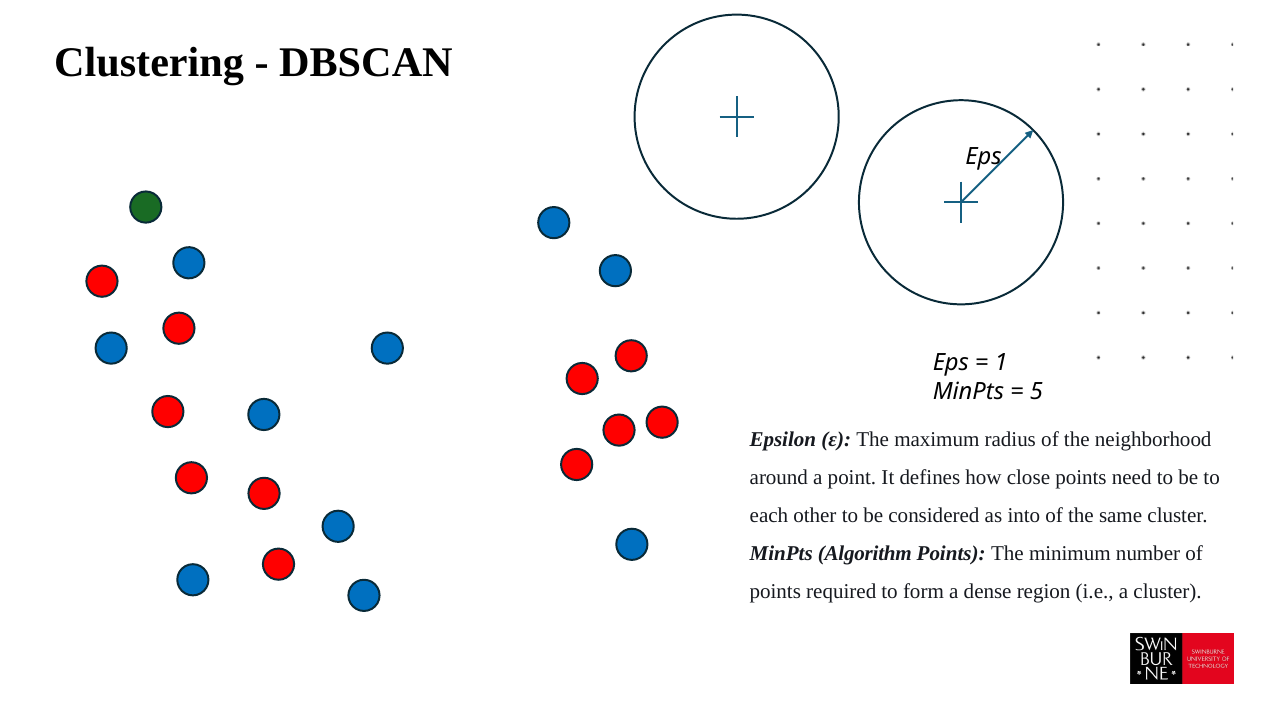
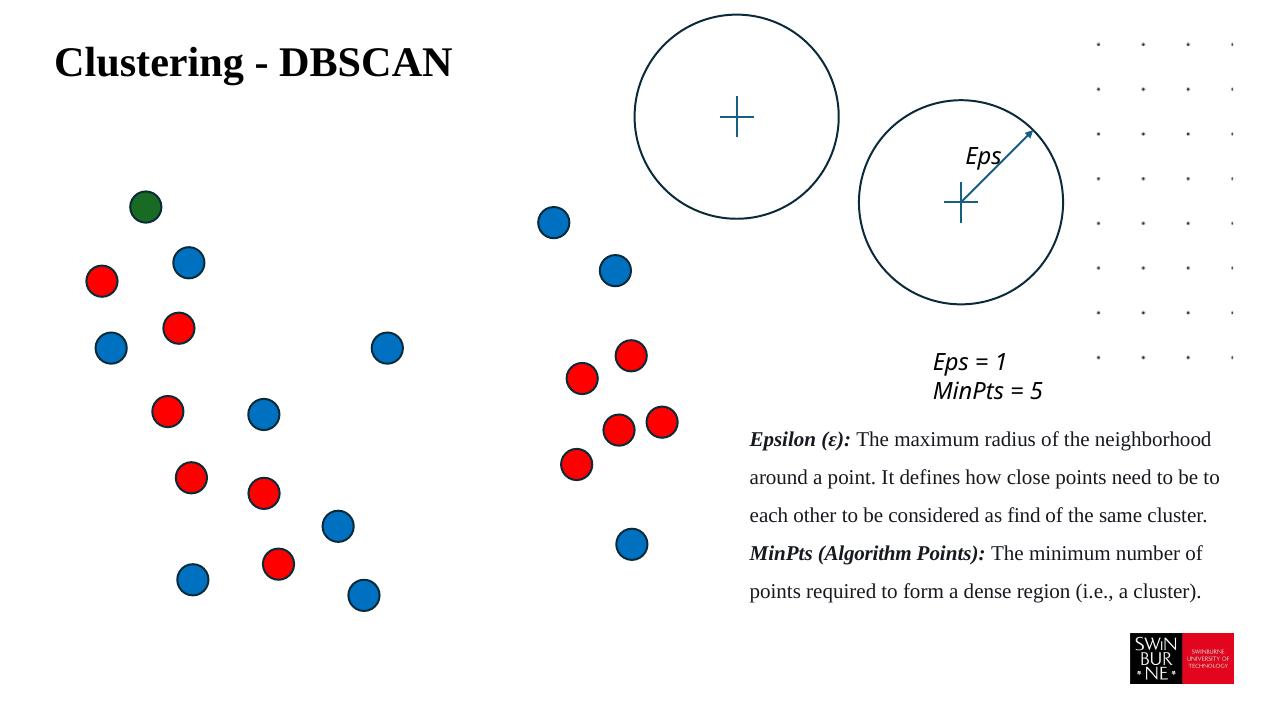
into: into -> find (1024, 516)
